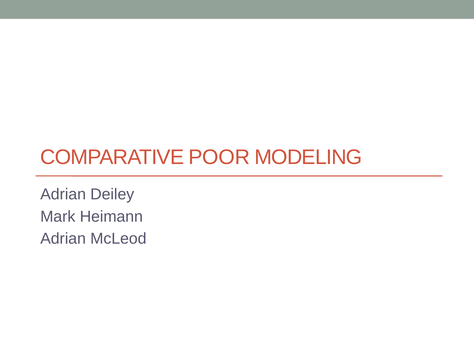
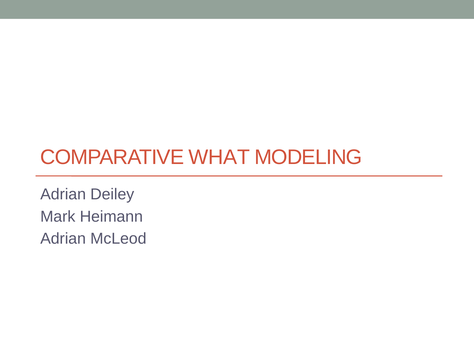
POOR: POOR -> WHAT (219, 157)
